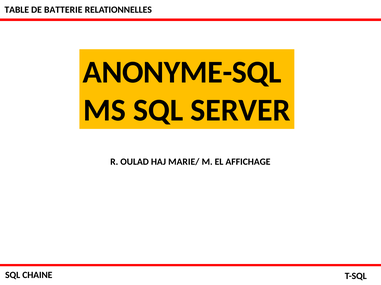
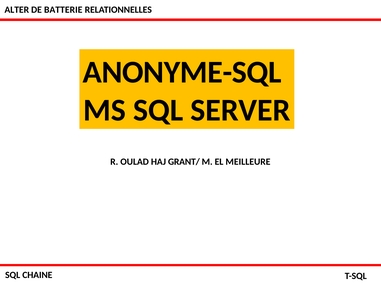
TABLE: TABLE -> ALTER (17, 10)
MARIE/: MARIE/ -> GRANT/ (184, 162)
AFFICHAGE: AFFICHAGE -> MEILLEURE (248, 162)
